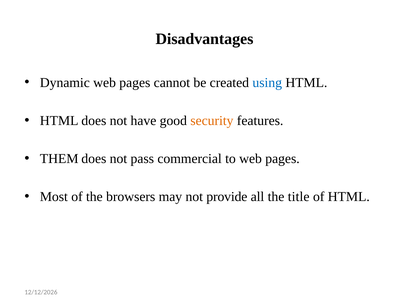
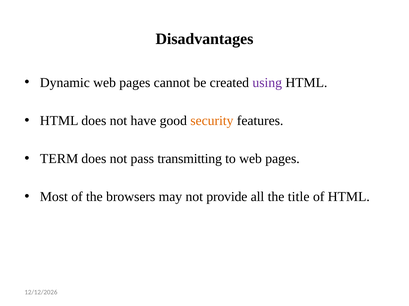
using colour: blue -> purple (267, 83)
THEM: THEM -> TERM (59, 159)
commercial: commercial -> transmitting (190, 159)
